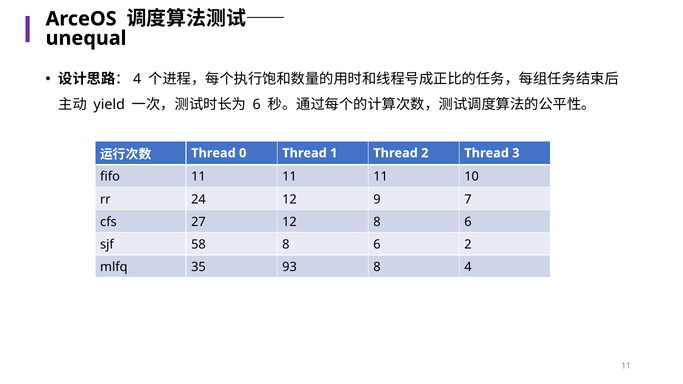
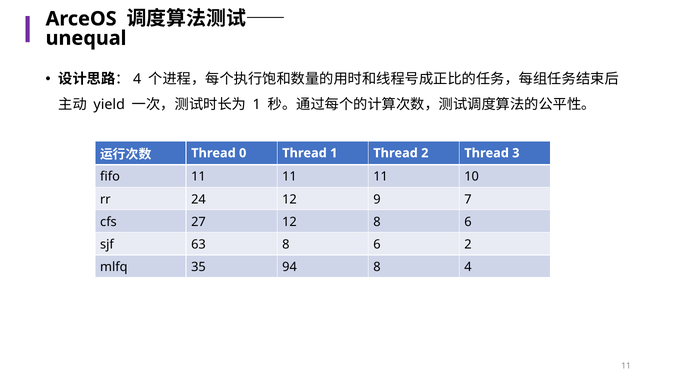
6: 6 -> 1 (257, 105)
58: 58 -> 63 (198, 245)
93: 93 -> 94 (290, 267)
